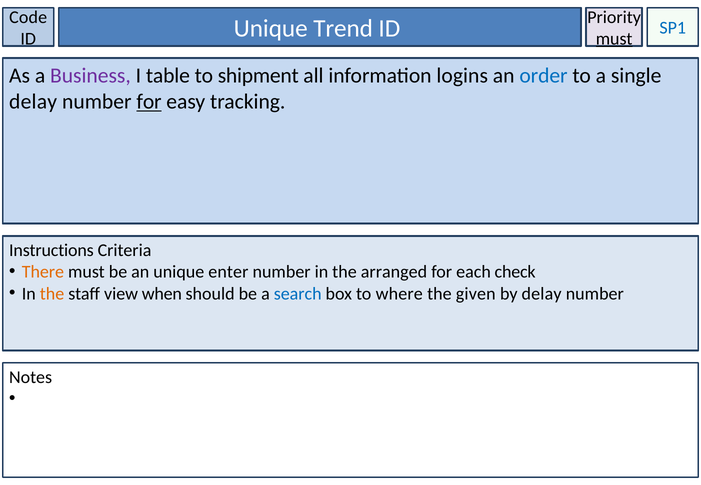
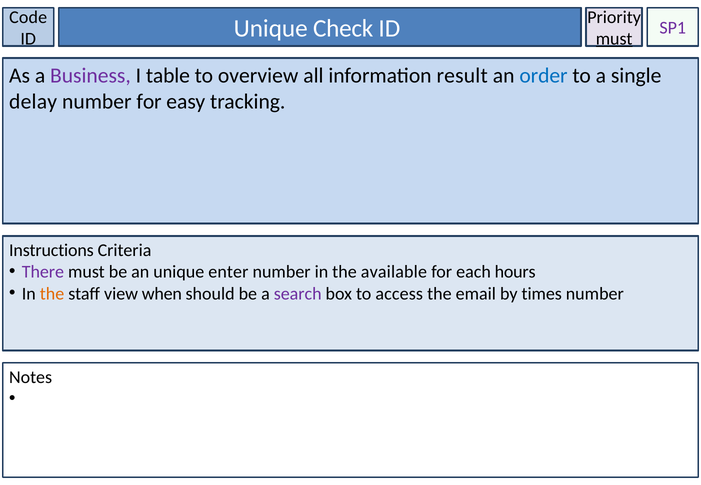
SP1 colour: blue -> purple (673, 28)
Trend: Trend -> Check (343, 29)
shipment: shipment -> overview (258, 76)
logins: logins -> result (462, 76)
for underline: present -> none (149, 102)
There colour: orange -> purple (43, 272)
arranged: arranged -> available (394, 272)
check: check -> hours (515, 272)
search colour: blue -> purple (298, 294)
where: where -> access (399, 294)
given: given -> email (476, 294)
by delay: delay -> times (542, 294)
